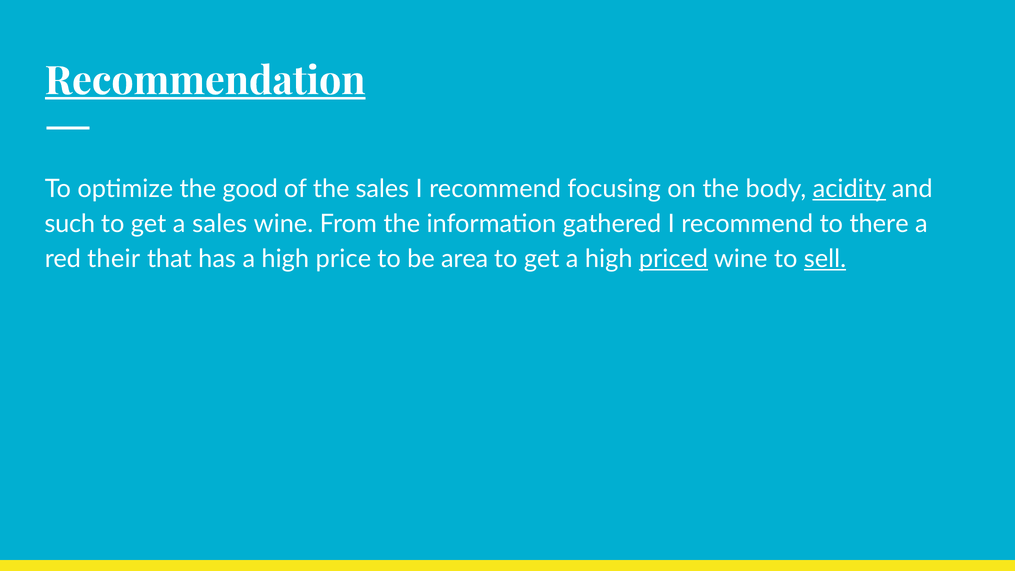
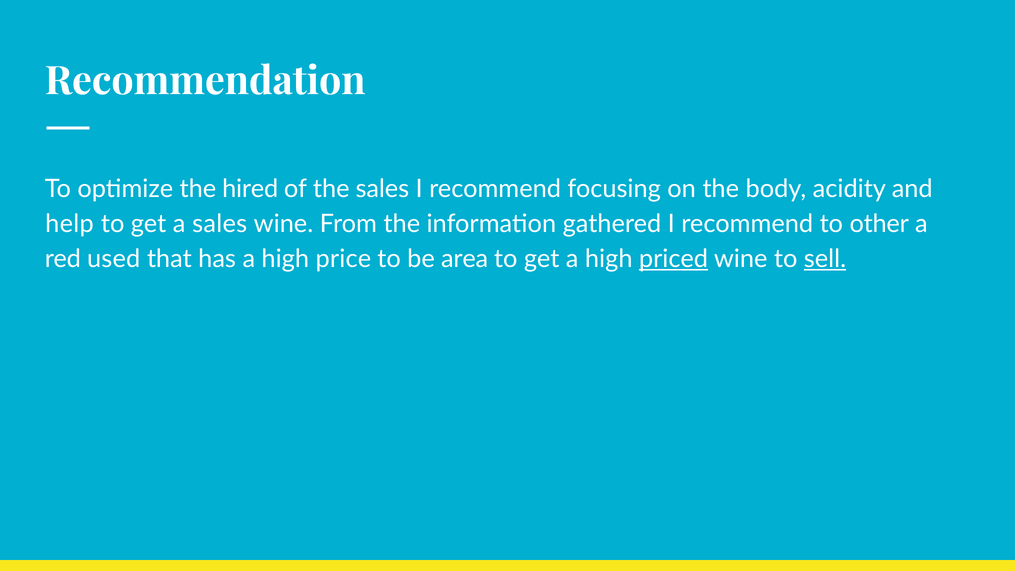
Recommendation underline: present -> none (205, 81)
good: good -> hired (250, 189)
acidity underline: present -> none (849, 189)
such: such -> help (69, 224)
there: there -> other (879, 224)
their: their -> used (114, 259)
